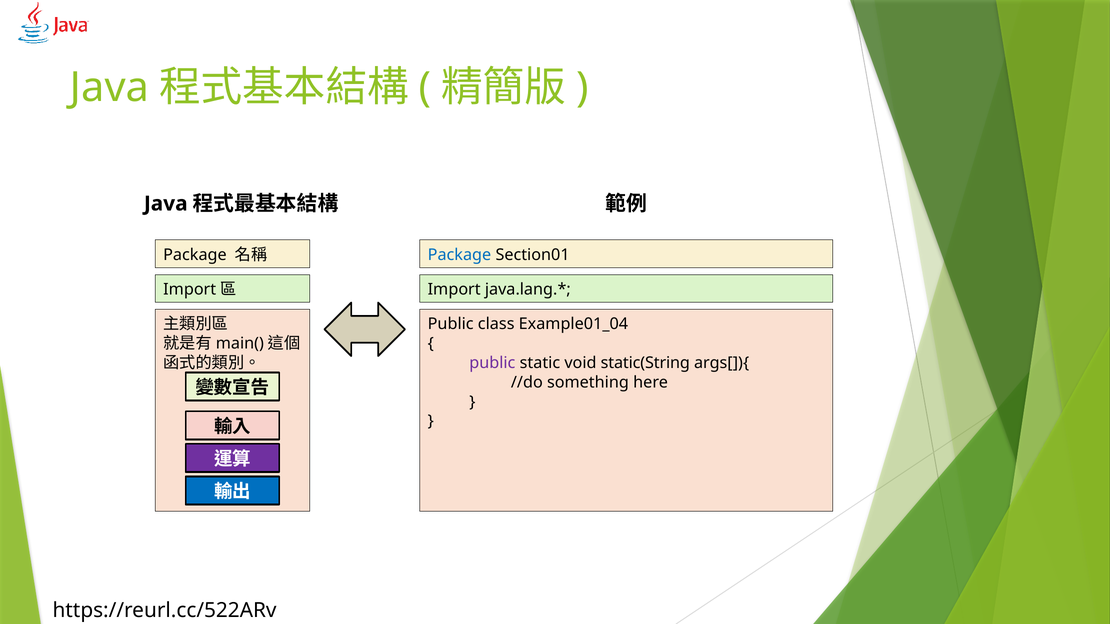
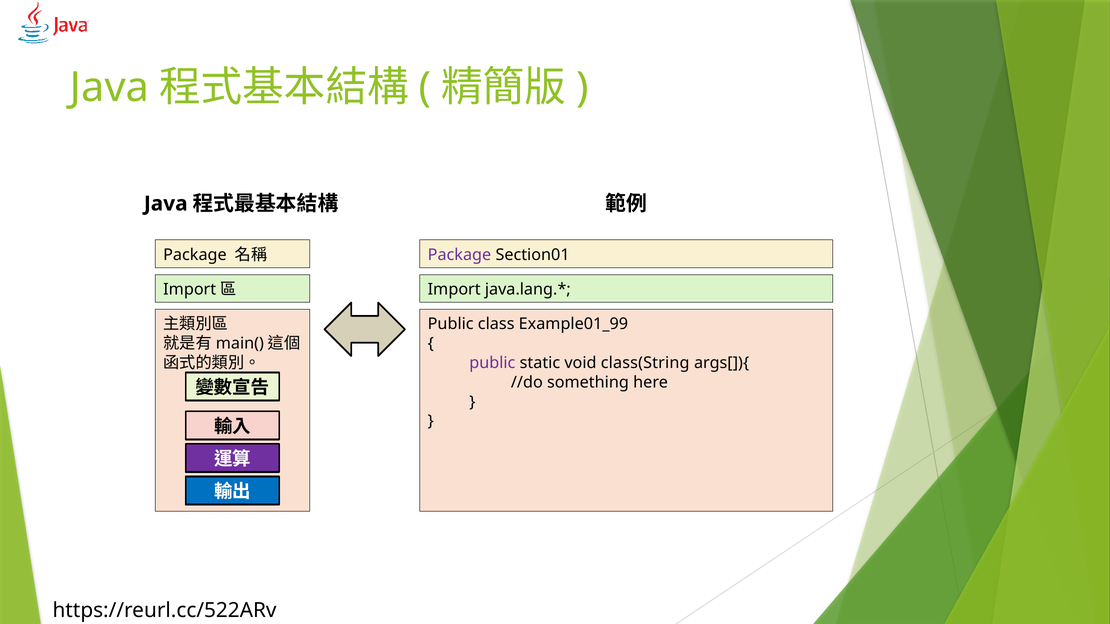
Package colour: blue -> purple (459, 255)
Example01_04: Example01_04 -> Example01_99 (573, 324)
static(String: static(String -> class(String (645, 363)
